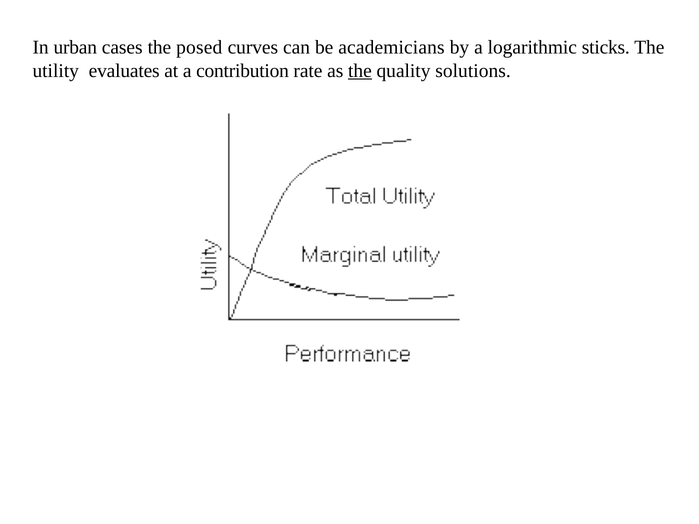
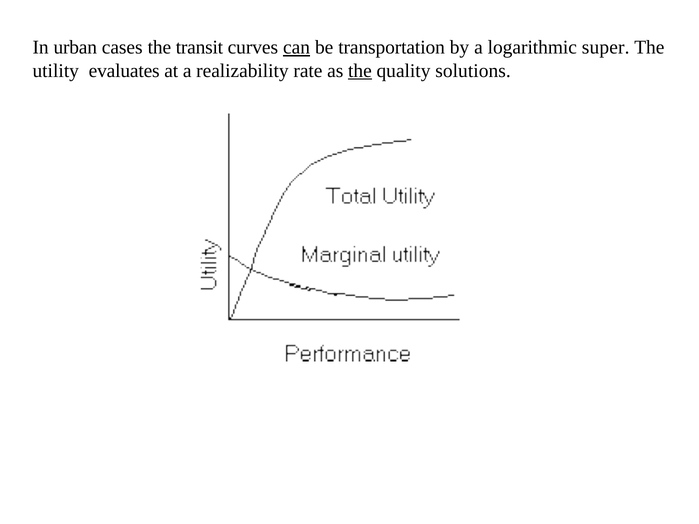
posed: posed -> transit (199, 47)
can underline: none -> present (297, 47)
academicians: academicians -> transportation (392, 47)
sticks: sticks -> super (606, 47)
contribution: contribution -> realizability (242, 71)
